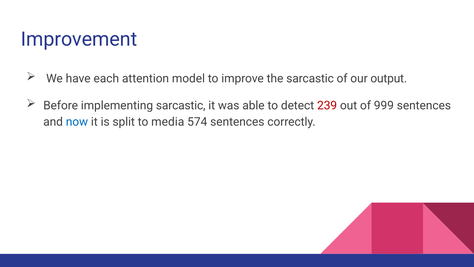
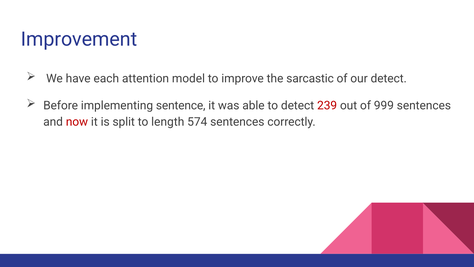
our output: output -> detect (389, 79)
implementing sarcastic: sarcastic -> sentence (181, 105)
now colour: blue -> red (77, 122)
media: media -> length (168, 122)
